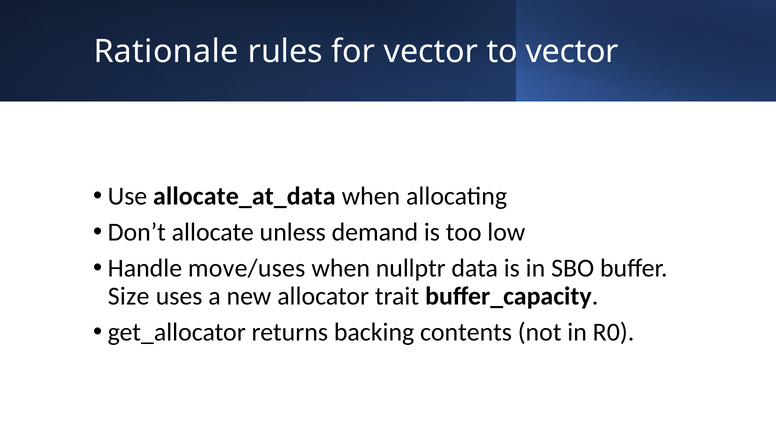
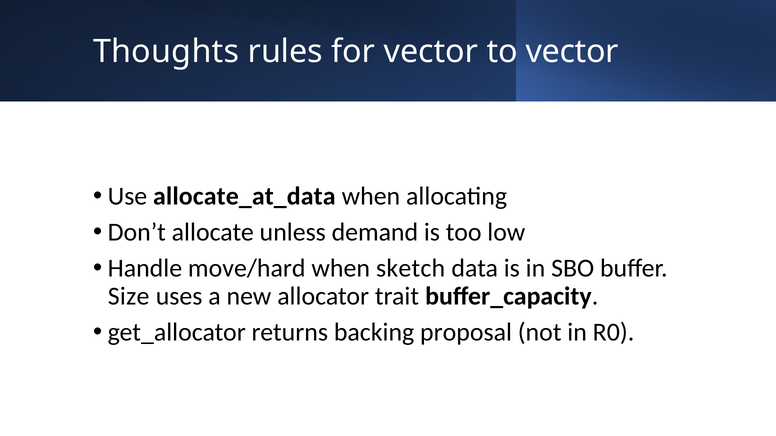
Rationale: Rationale -> Thoughts (166, 51)
move/uses: move/uses -> move/hard (247, 269)
nullptr: nullptr -> sketch (411, 269)
contents: contents -> proposal (466, 333)
